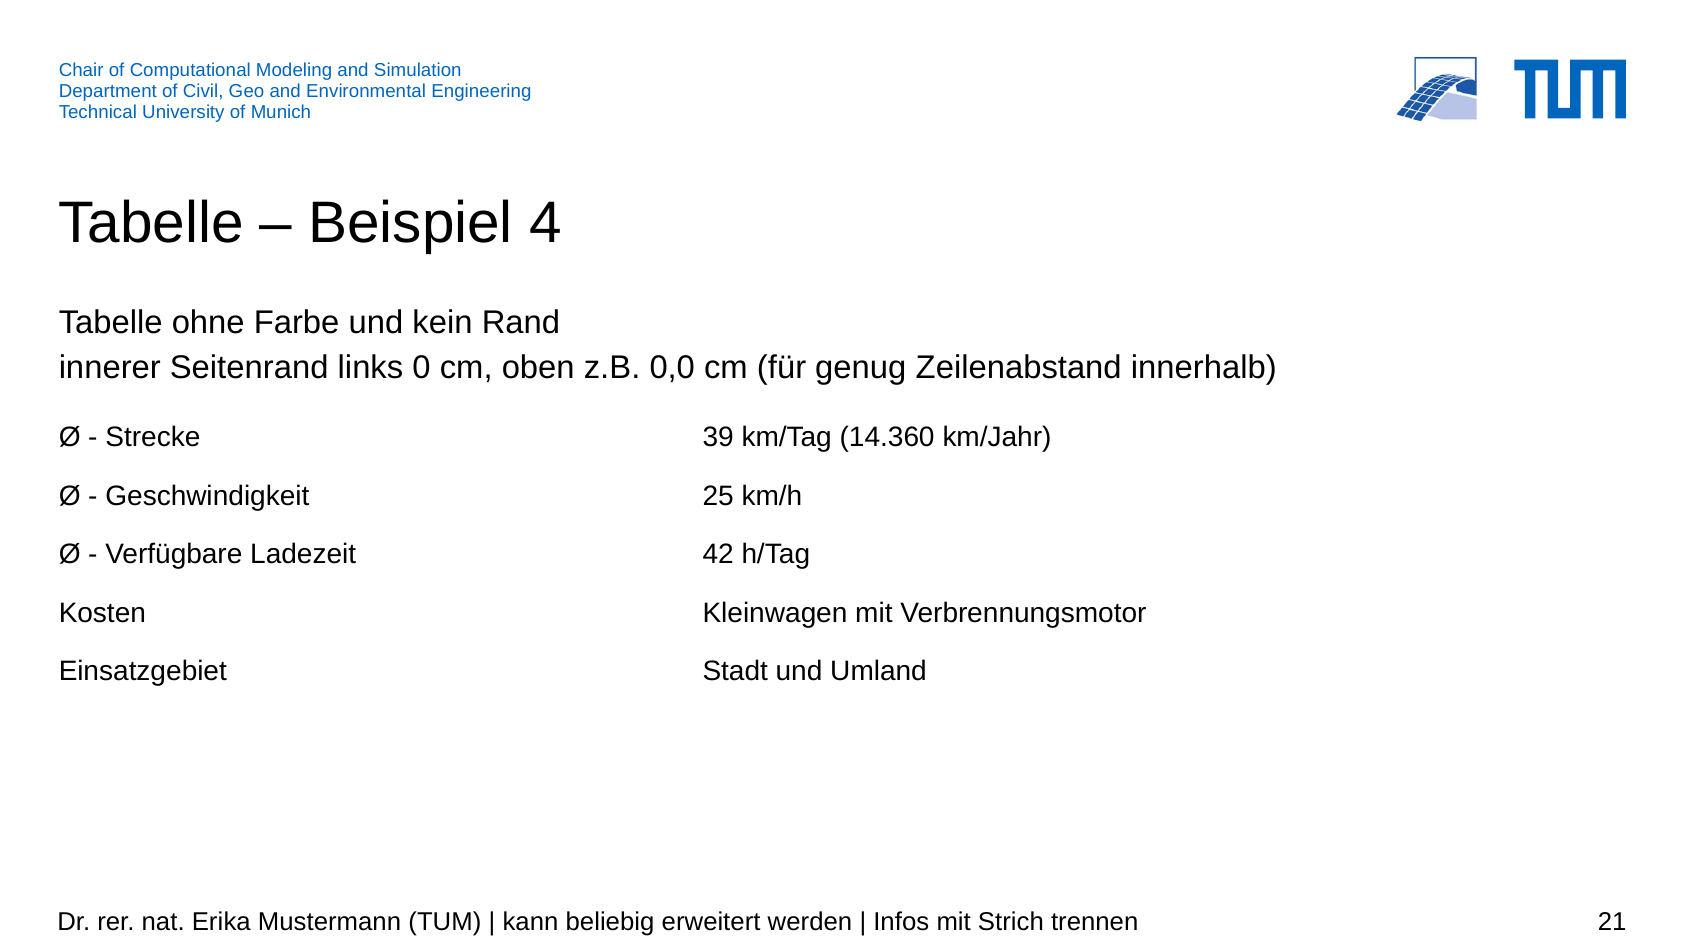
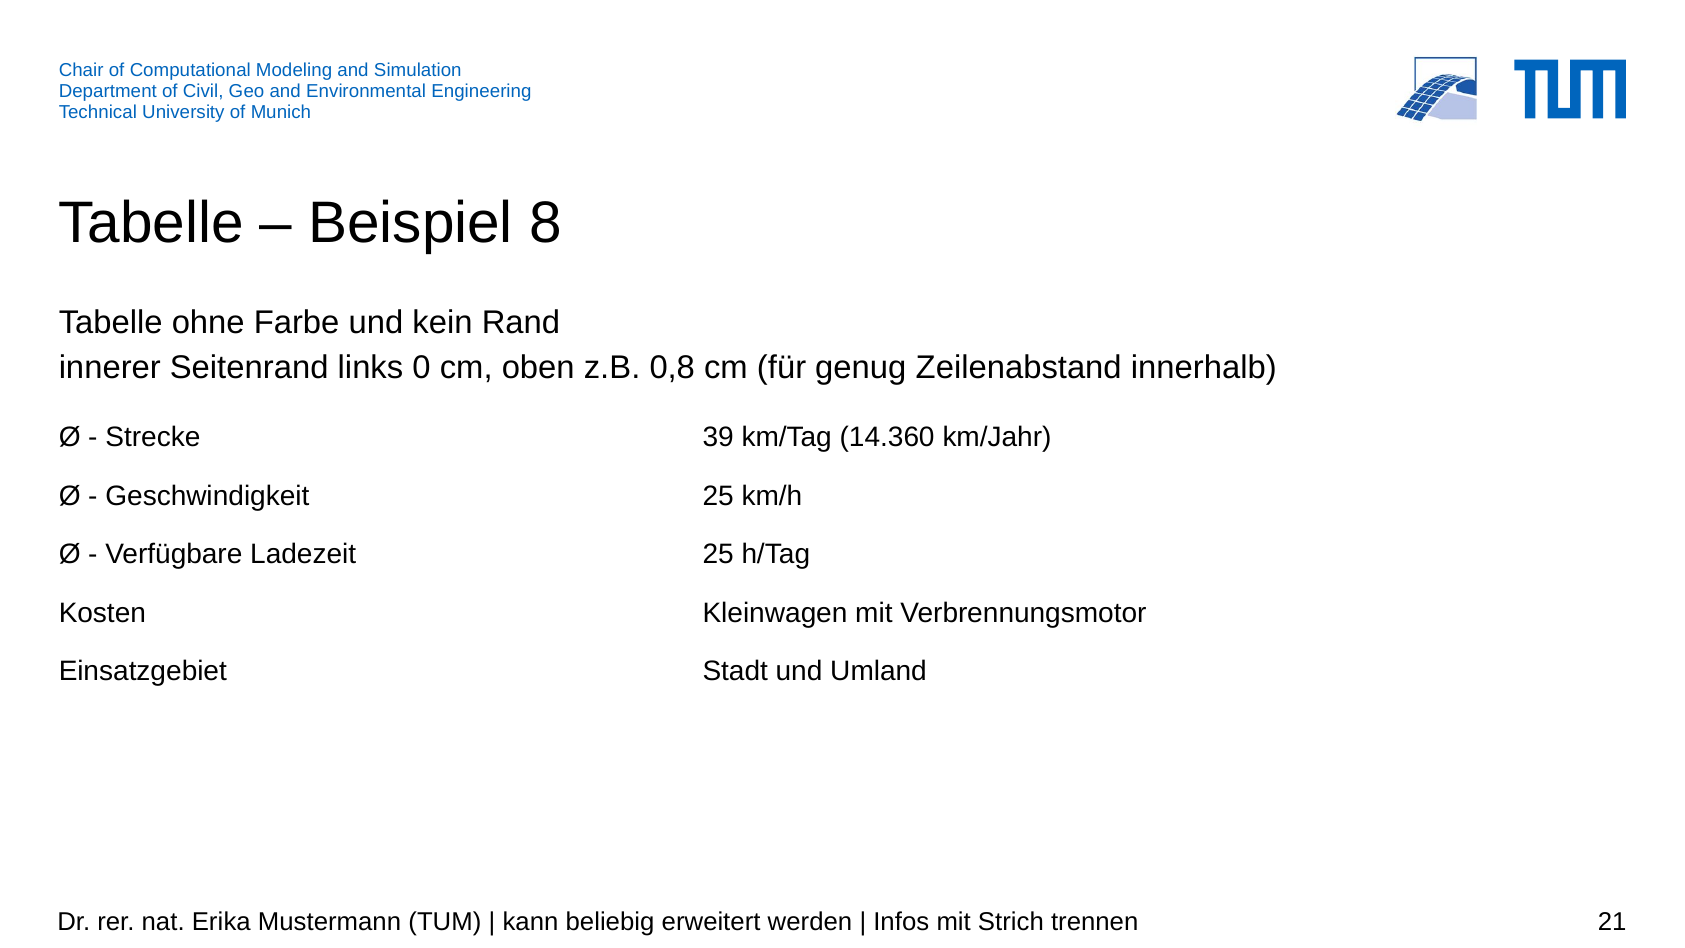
4: 4 -> 8 (545, 223)
0,0: 0,0 -> 0,8 (672, 367)
Ladezeit 42: 42 -> 25 (718, 554)
